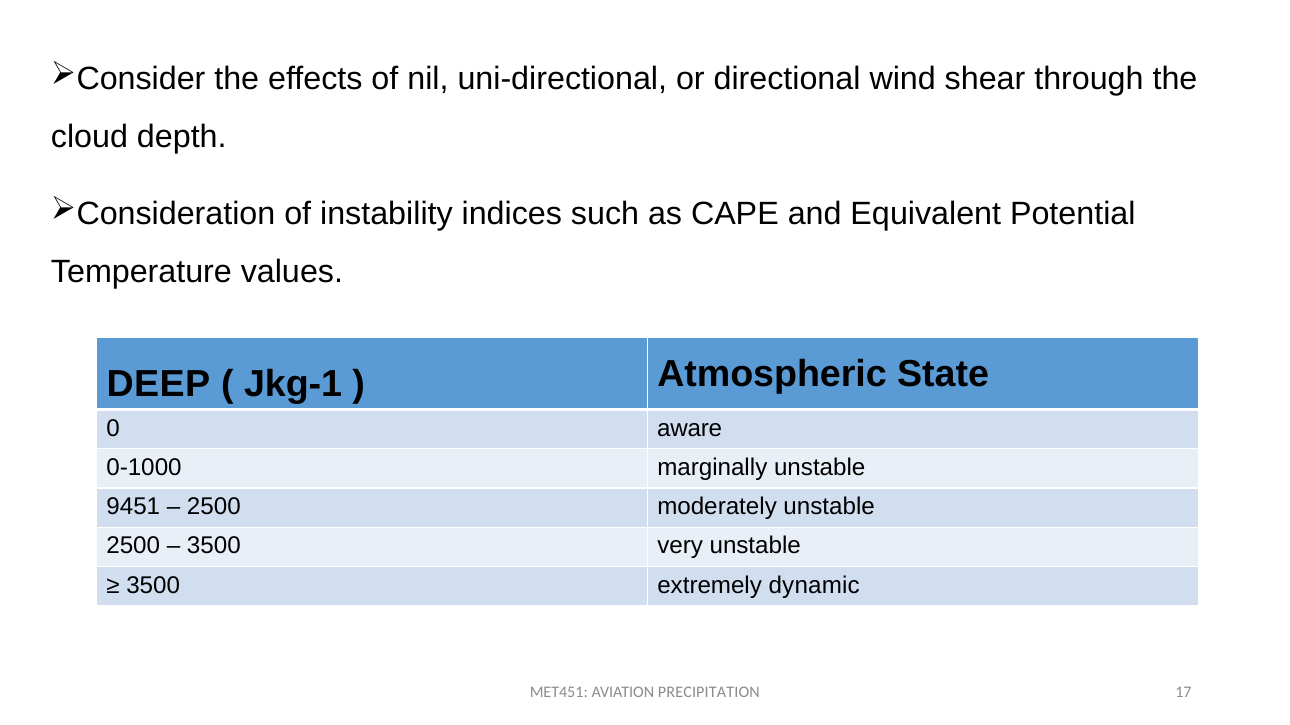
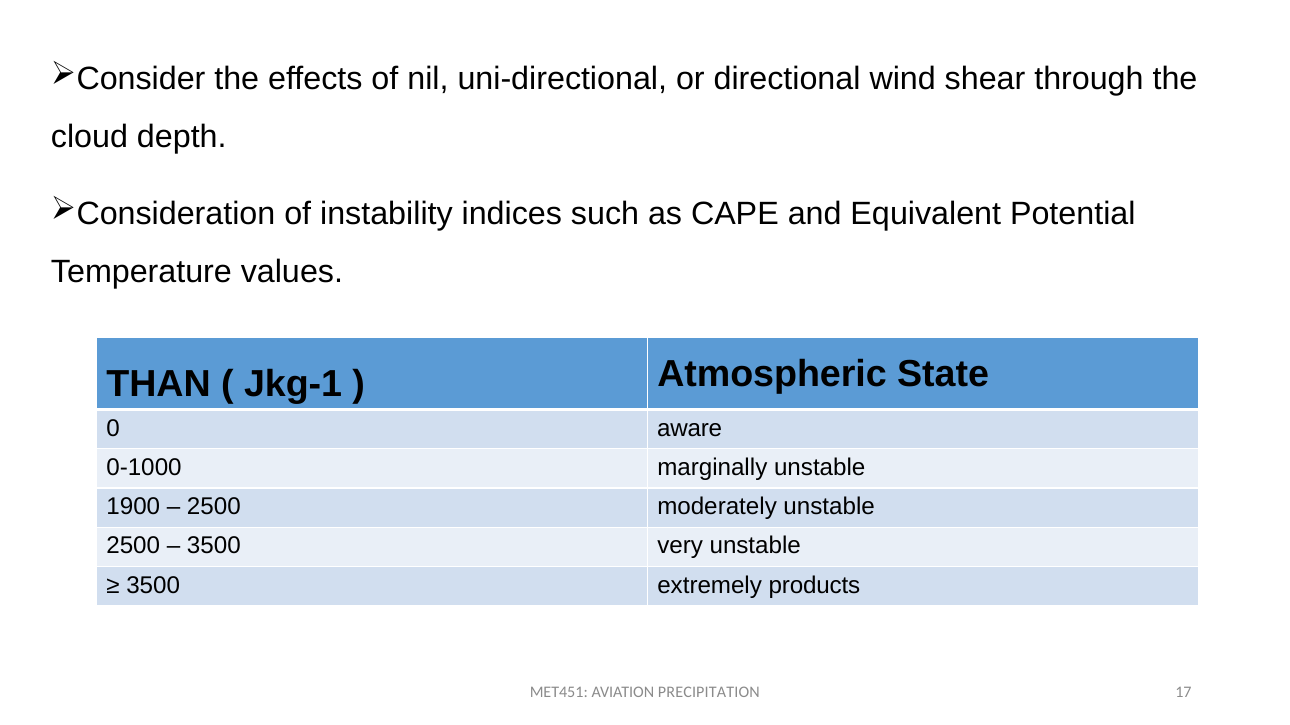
DEEP: DEEP -> THAN (159, 385)
9451: 9451 -> 1900 (133, 507)
dynamic: dynamic -> products (814, 586)
